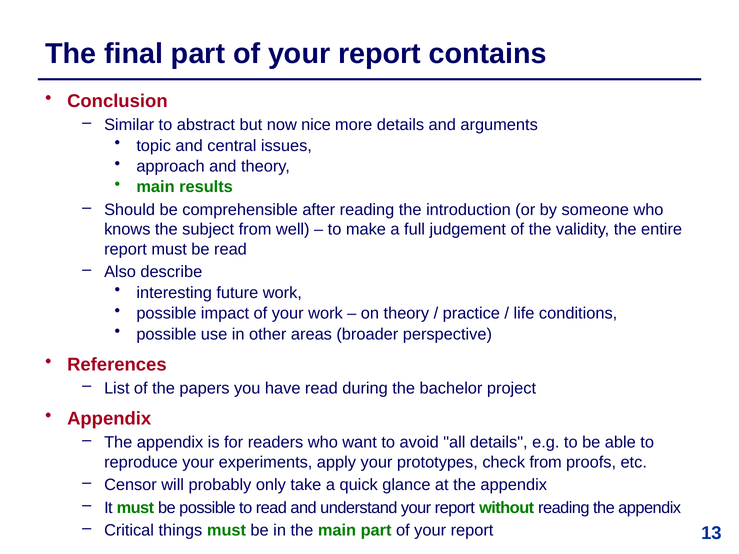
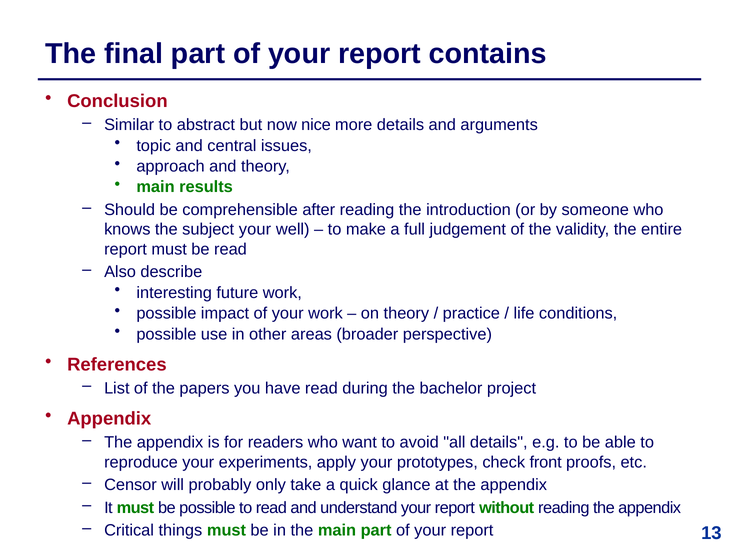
subject from: from -> your (255, 230)
check from: from -> front (546, 462)
